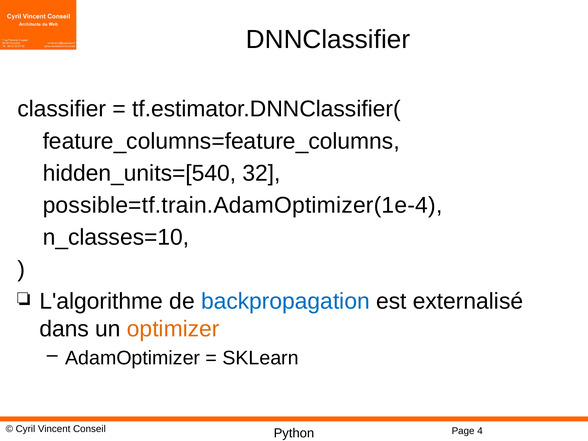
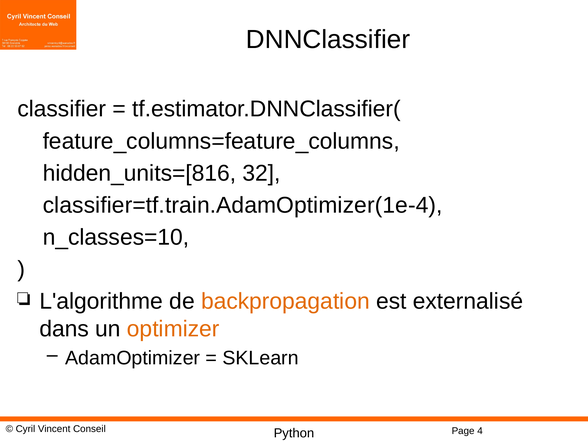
hidden_units=[540: hidden_units=[540 -> hidden_units=[816 (139, 173)
possible=tf.train.AdamOptimizer(1e-4: possible=tf.train.AdamOptimizer(1e-4 -> classifier=tf.train.AdamOptimizer(1e-4 (243, 205)
backpropagation colour: blue -> orange (285, 301)
